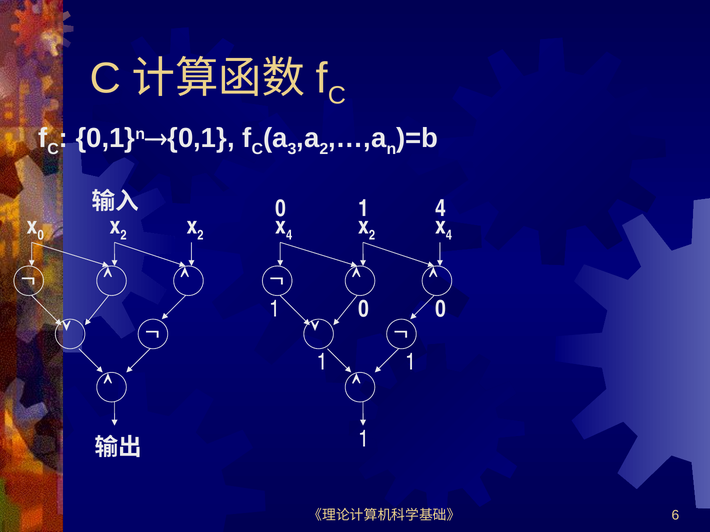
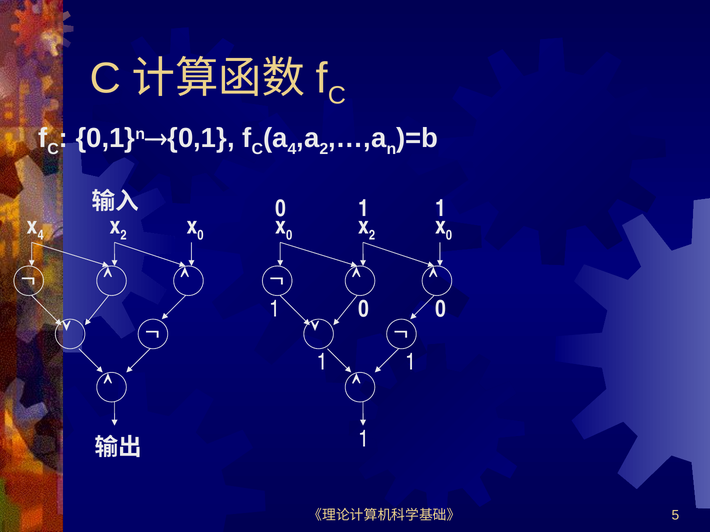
3: 3 -> 4 (292, 149)
4: 4 -> 1 (440, 209)
0: 0 -> 4 (41, 236)
2: 2 -> 0 (200, 236)
4: 4 -> 0 (289, 236)
4: 4 -> 0 (449, 236)
6: 6 -> 5 (675, 516)
